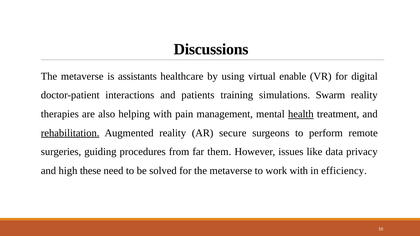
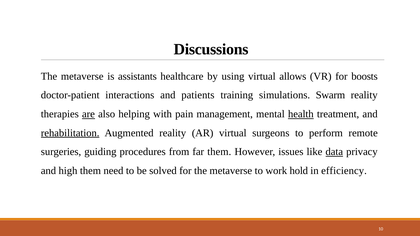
enable: enable -> allows (293, 76)
digital: digital -> boosts (365, 76)
are underline: none -> present (88, 114)
AR secure: secure -> virtual (233, 133)
data underline: none -> present (334, 152)
high these: these -> them (90, 171)
work with: with -> hold (299, 171)
